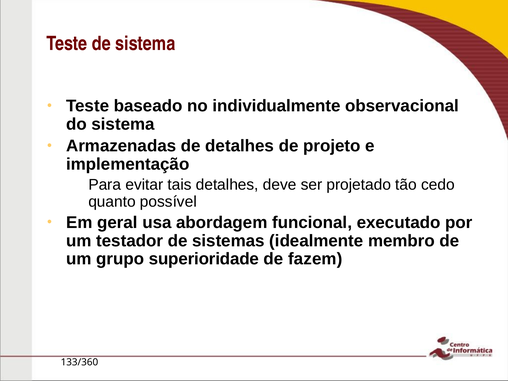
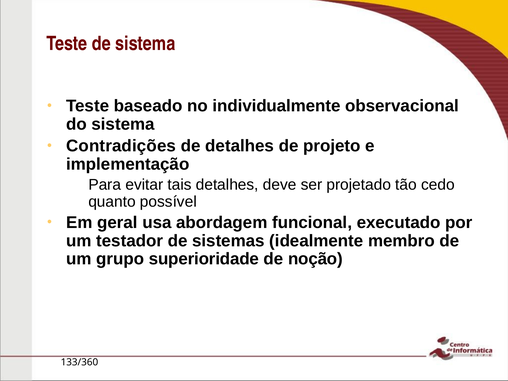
Armazenadas: Armazenadas -> Contradições (121, 146)
fazem: fazem -> noção (315, 259)
